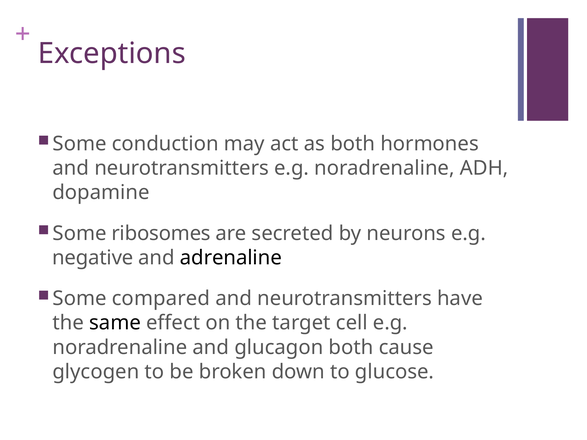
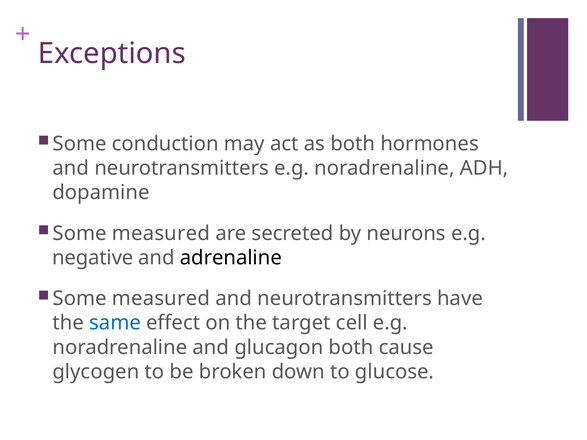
ribosomes: ribosomes -> measured (161, 233)
compared: compared -> measured (161, 299)
same colour: black -> blue (115, 323)
